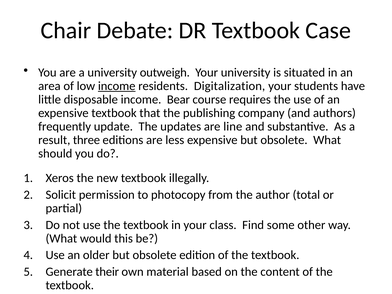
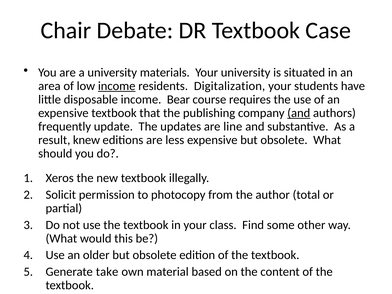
outweigh: outweigh -> materials (165, 72)
and underline: none -> present (299, 113)
three: three -> knew (86, 140)
their: their -> take (107, 272)
